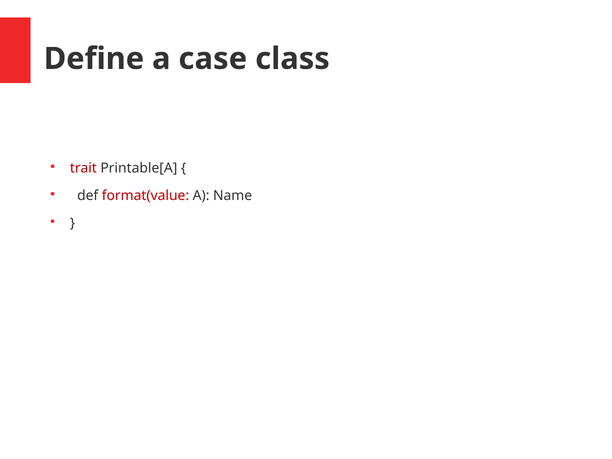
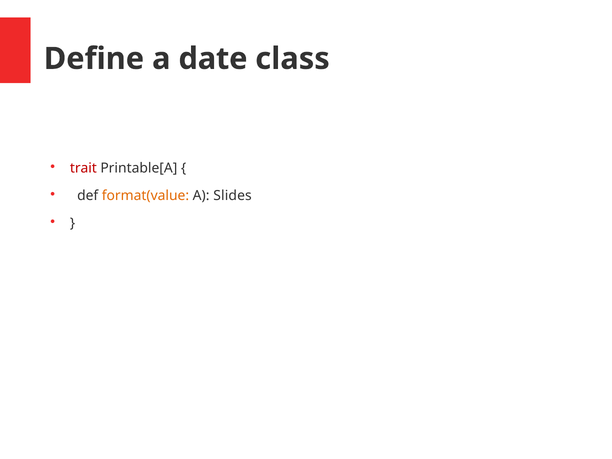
case: case -> date (213, 59)
format(value colour: red -> orange (145, 196)
Name: Name -> Slides (233, 196)
